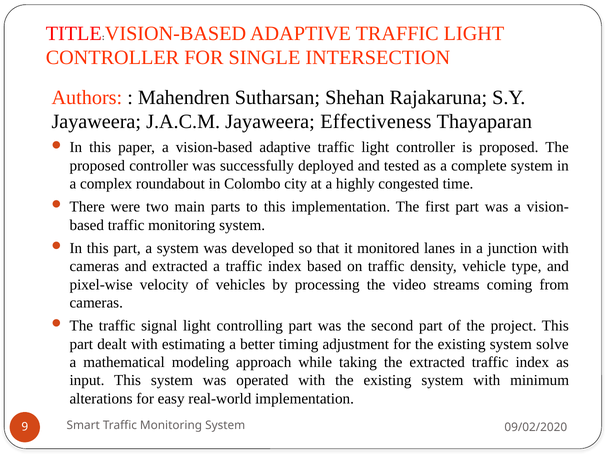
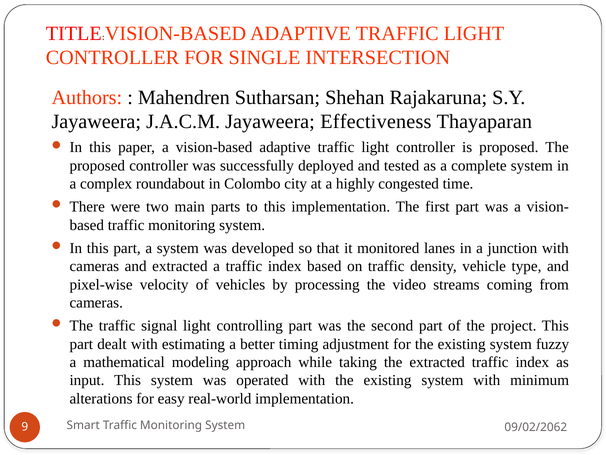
solve: solve -> fuzzy (553, 344)
09/02/2020: 09/02/2020 -> 09/02/2062 (536, 427)
